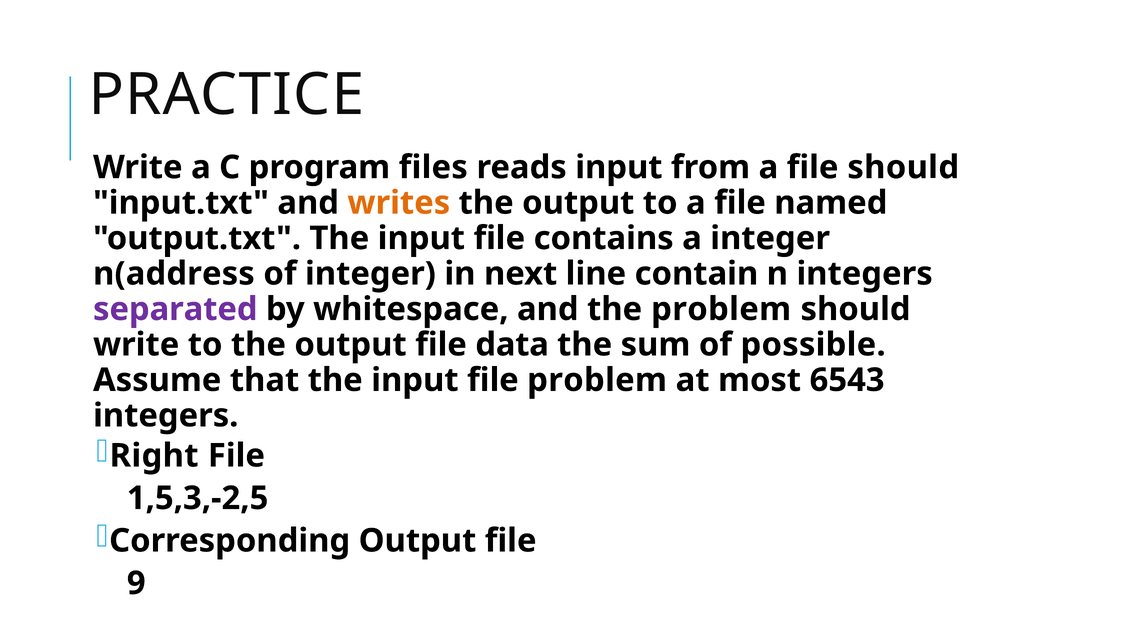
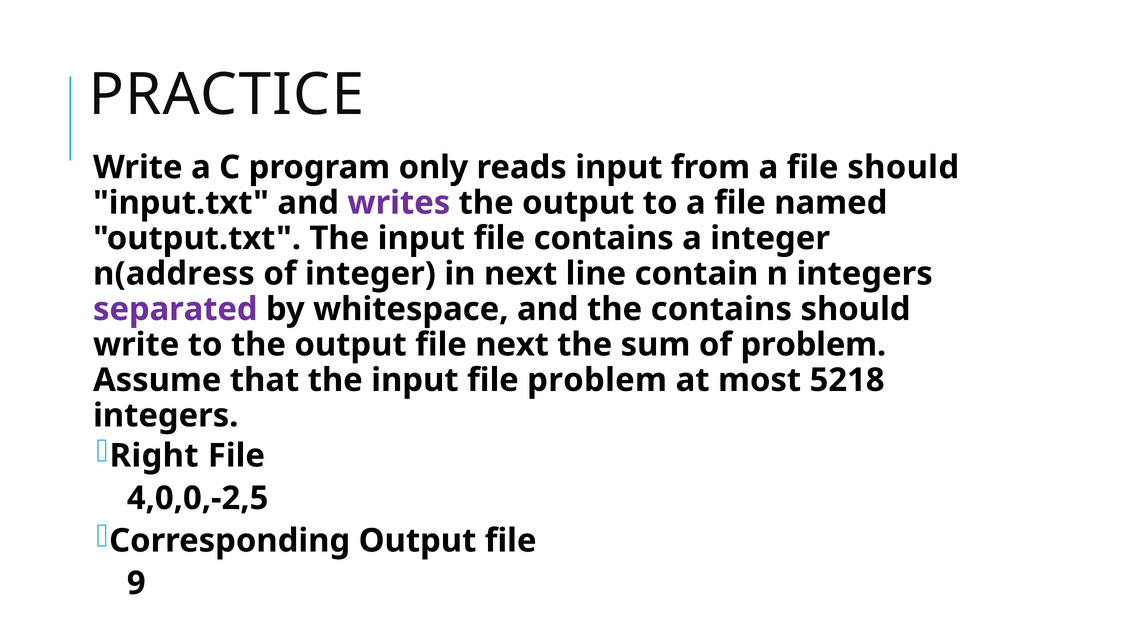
files: files -> only (433, 167)
writes colour: orange -> purple (399, 203)
the problem: problem -> contains (721, 309)
file data: data -> next (512, 345)
of possible: possible -> problem (813, 345)
6543: 6543 -> 5218 (847, 380)
1,5,3,-2,5: 1,5,3,-2,5 -> 4,0,0,-2,5 (198, 498)
